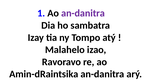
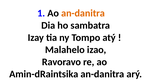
an-danitra colour: purple -> orange (83, 13)
